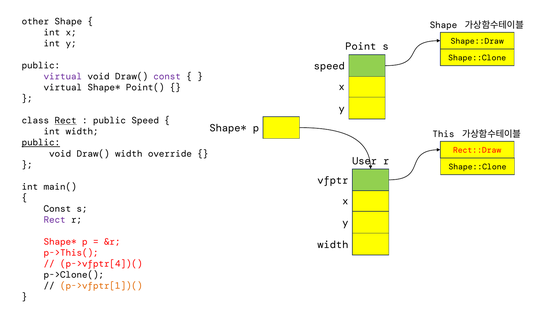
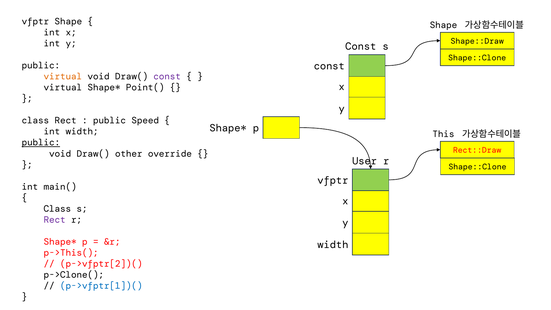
other: other -> vfptr (35, 21)
Point: Point -> Const (361, 46)
speed: speed -> const (329, 66)
virtual colour: purple -> orange (63, 77)
Rect underline: present -> none (66, 121)
Draw( width: width -> other (129, 154)
Const: Const -> Class (57, 209)
p->vfptr[4])(: p->vfptr[4])( -> p->vfptr[2])( (101, 264)
p->vfptr[1])( colour: orange -> blue (101, 286)
